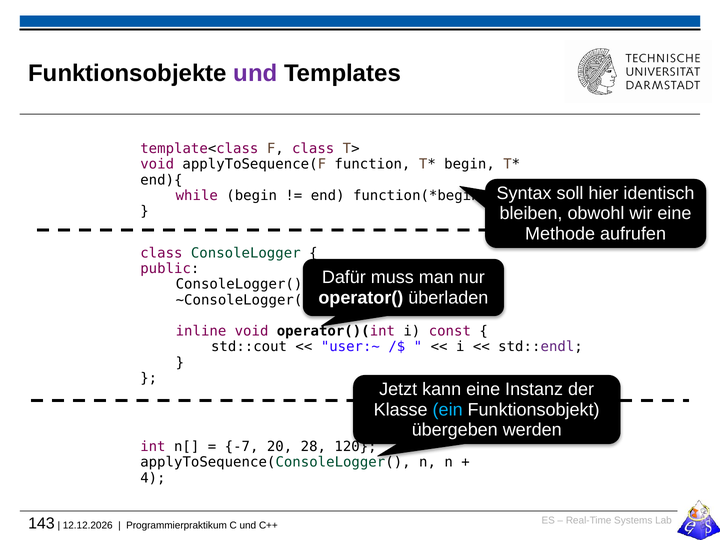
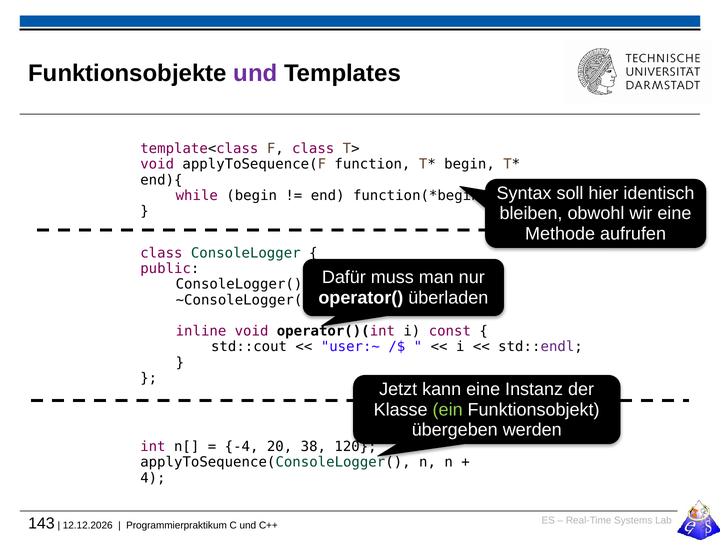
ein colour: light blue -> light green (448, 410)
-7: -7 -> -4 (242, 447)
28: 28 -> 38 (313, 447)
